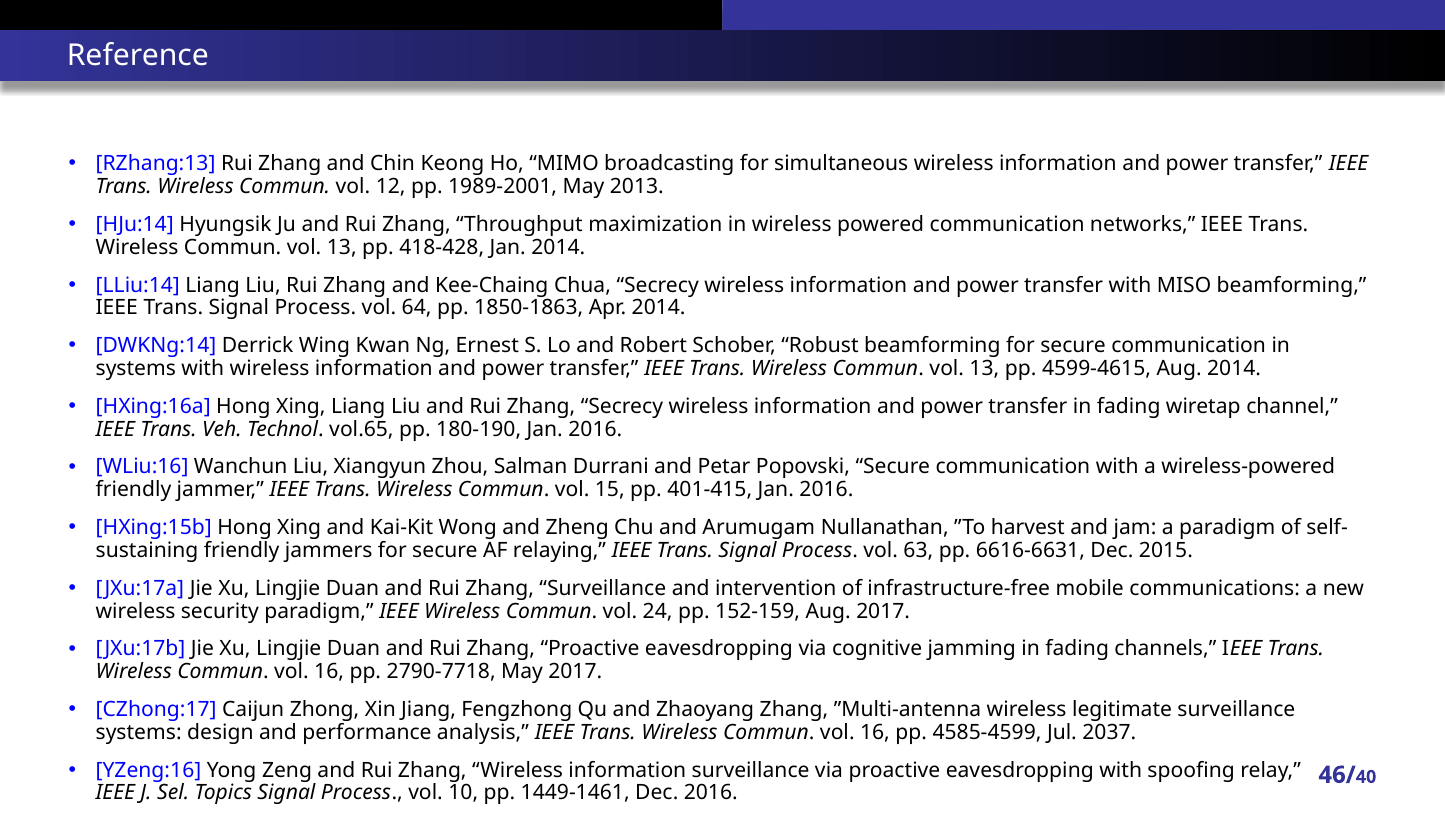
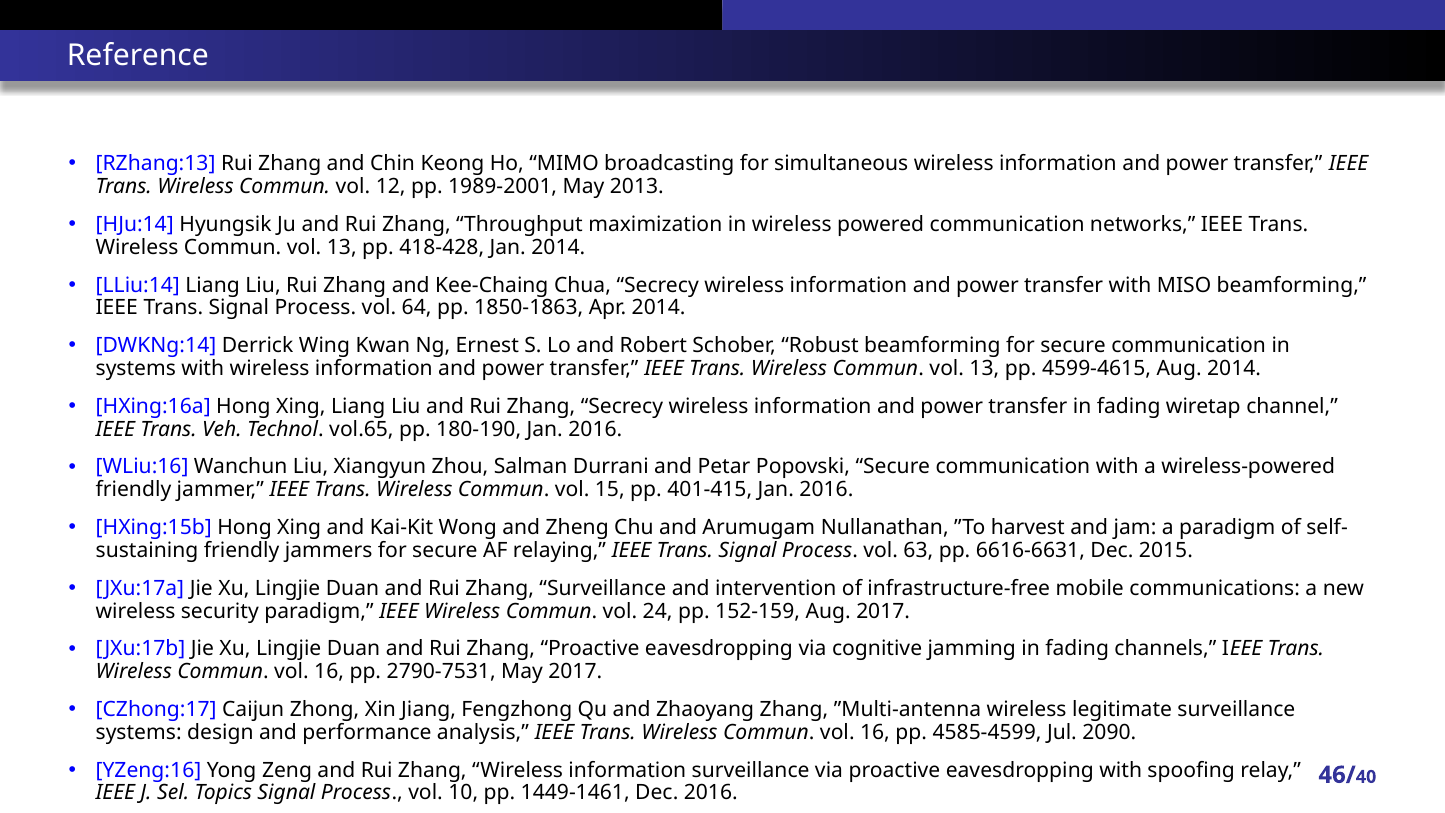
2790-7718: 2790-7718 -> 2790-7531 (441, 672)
2037: 2037 -> 2090 (1109, 732)
